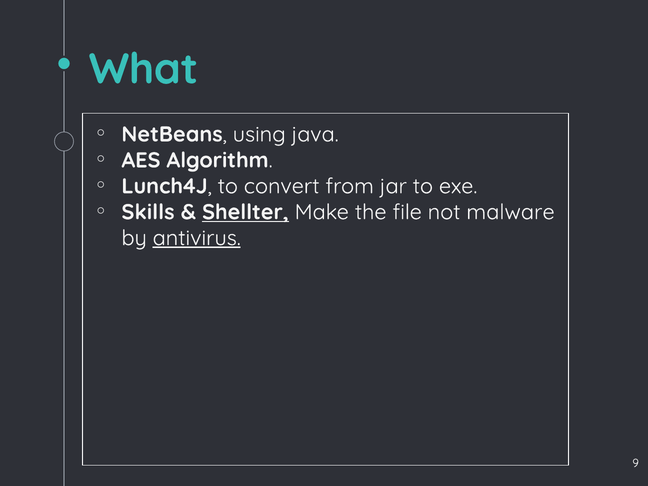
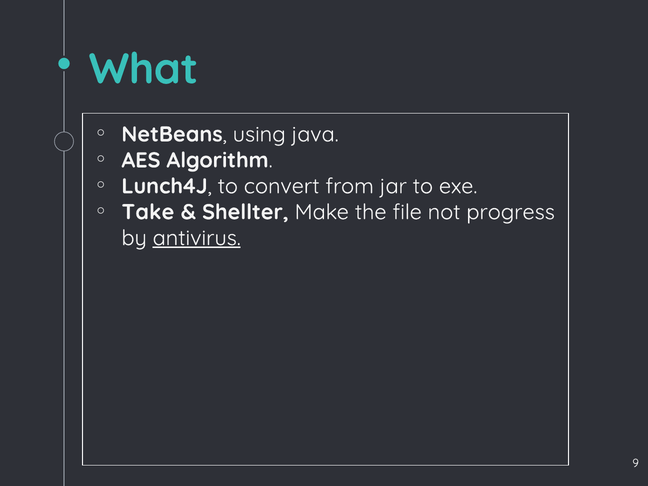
Skills: Skills -> Take (148, 212)
Shellter underline: present -> none (245, 212)
malware: malware -> progress (511, 212)
